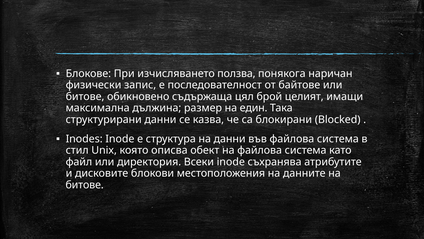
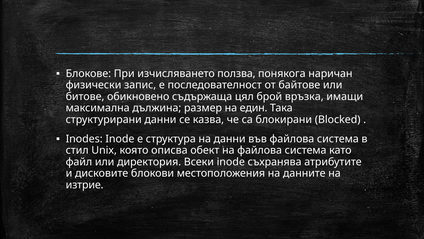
целият: целият -> връзка (304, 96)
битове: битове -> изтрие (85, 184)
